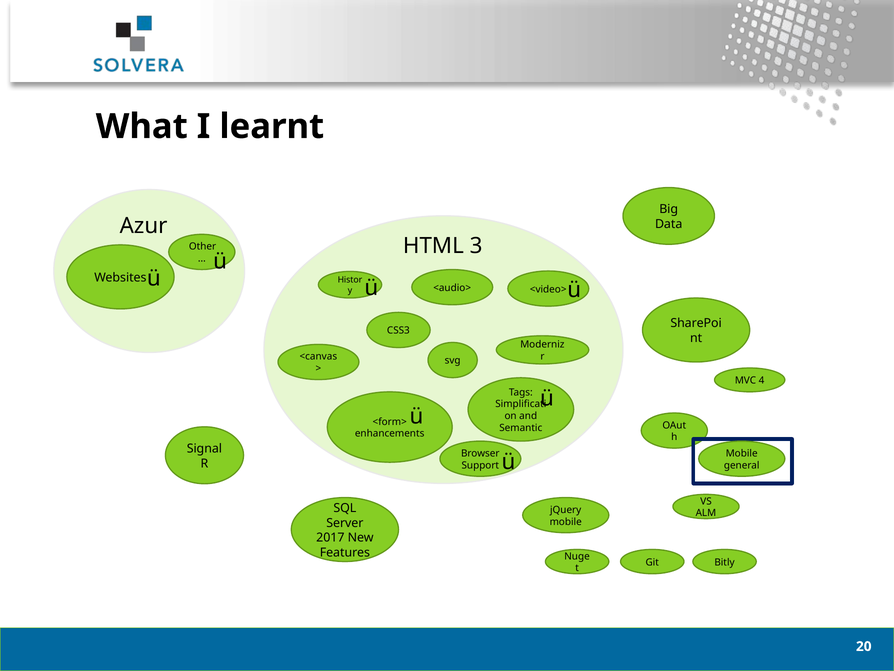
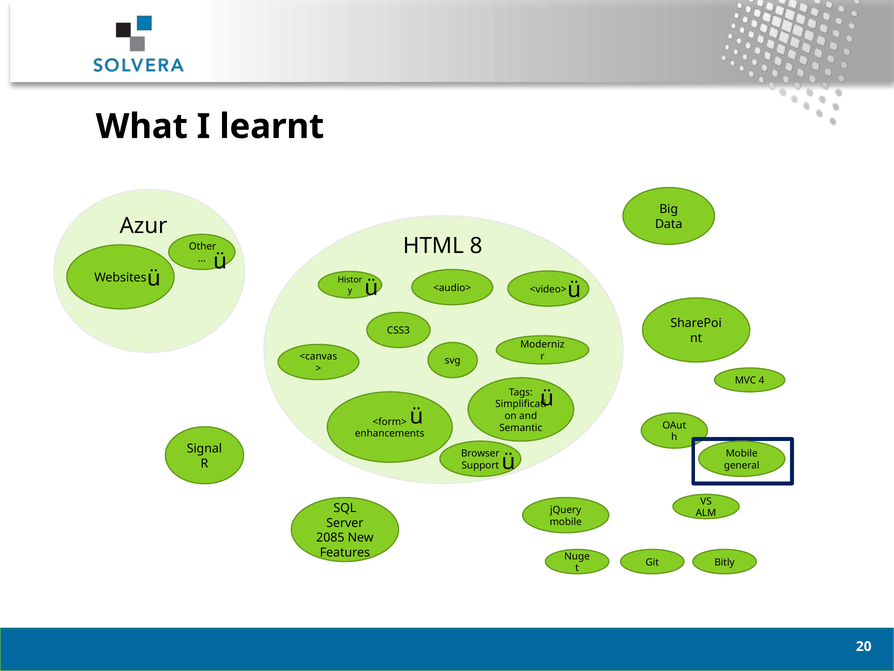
3: 3 -> 8 (476, 245)
2017: 2017 -> 2085 (330, 537)
